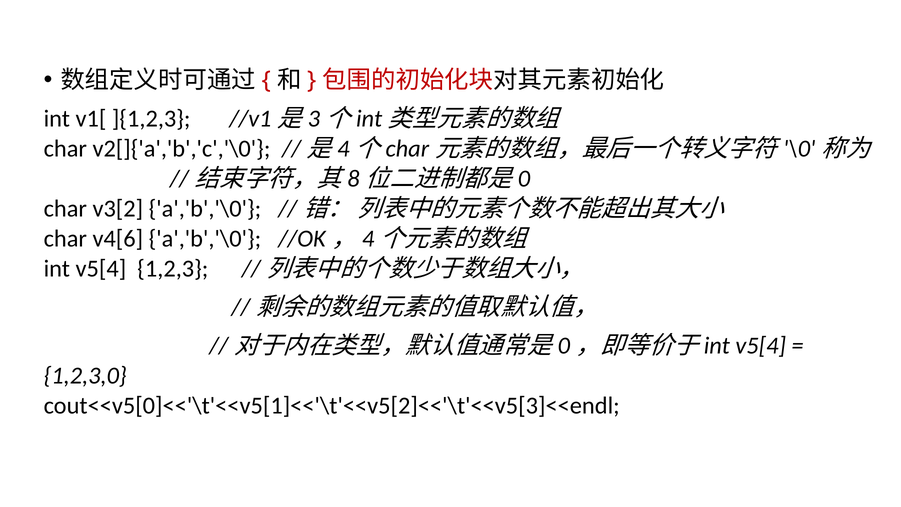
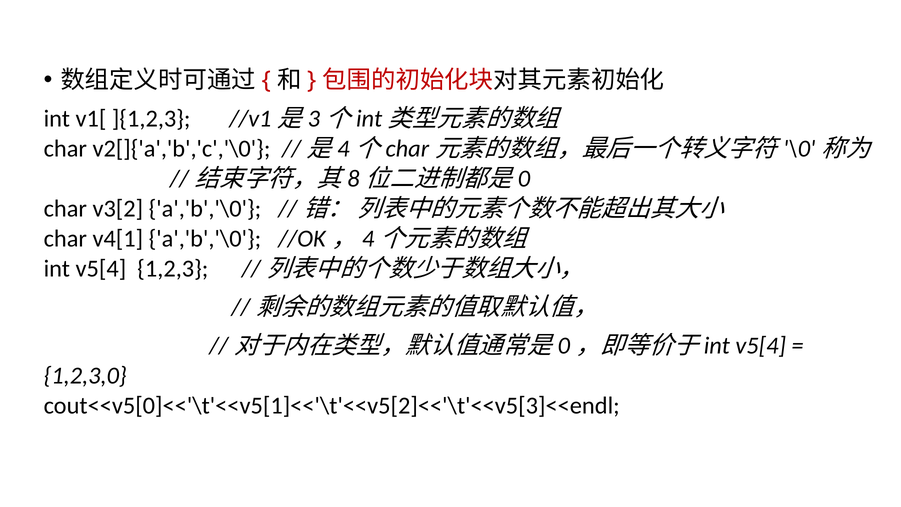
v4[6: v4[6 -> v4[1 (118, 239)
